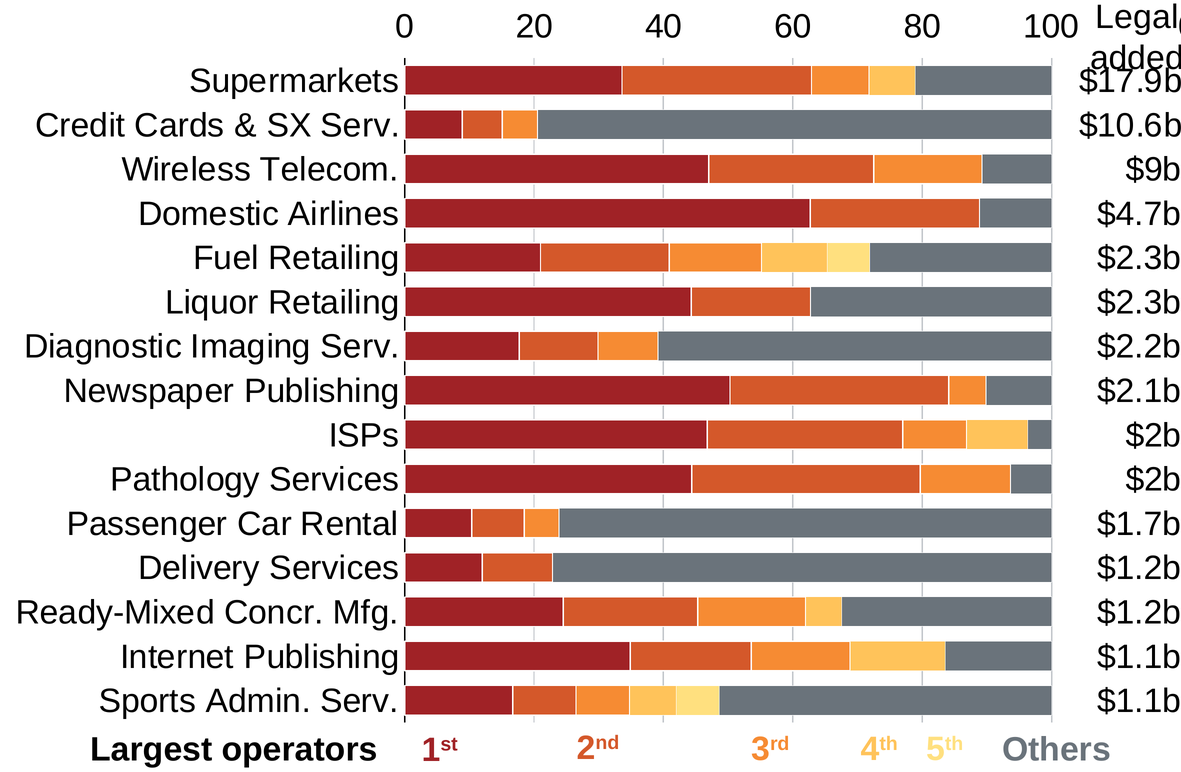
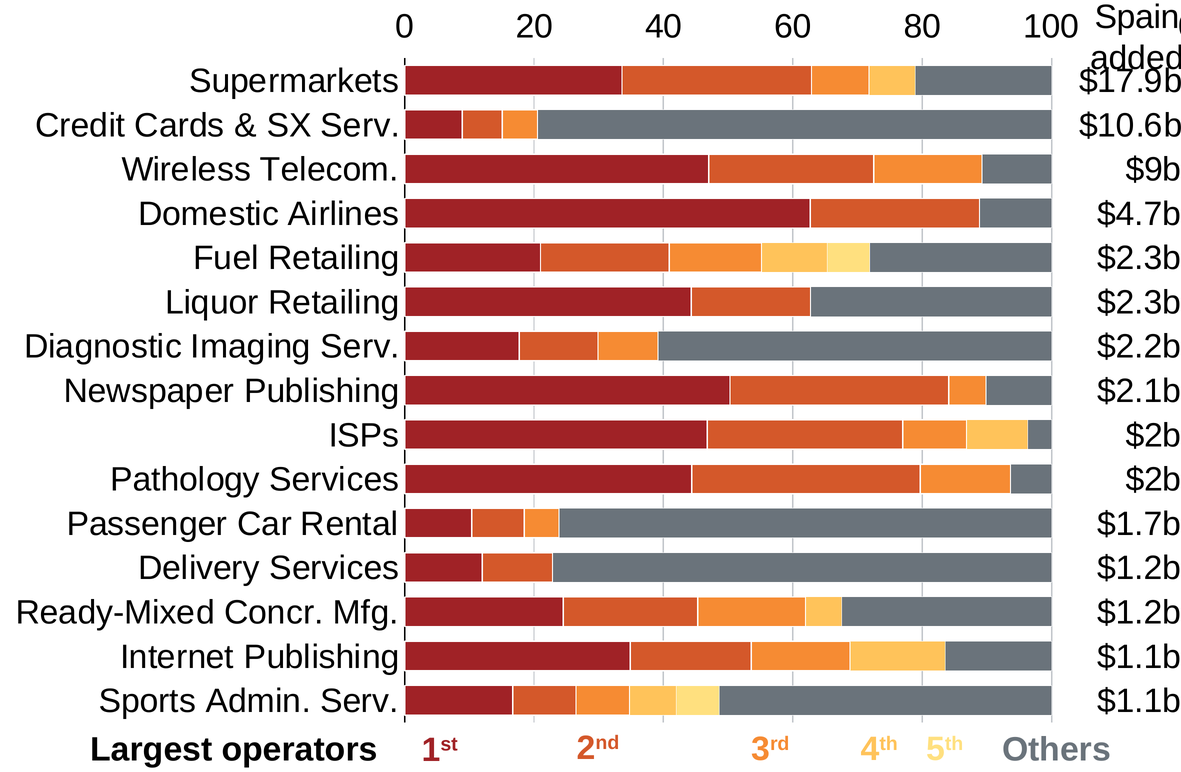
Legal: Legal -> Spain (1137, 17)
